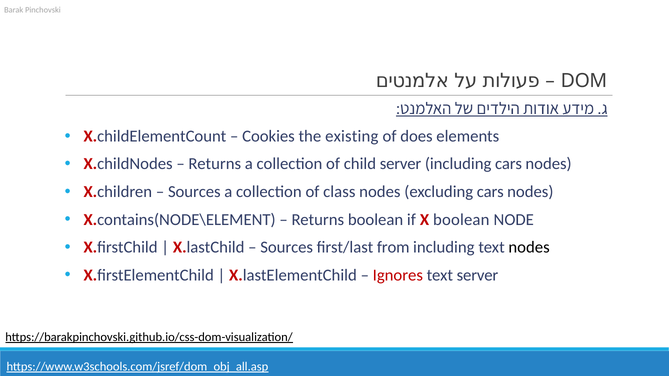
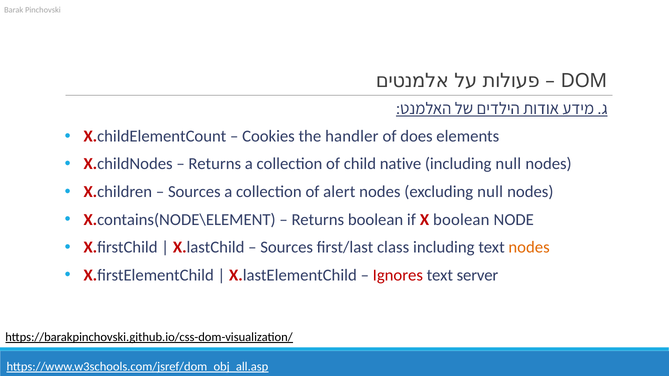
existing: existing -> handler (352, 136)
child server: server -> native (401, 164)
including cars: cars -> null (508, 164)
class: class -> alert (339, 192)
excluding cars: cars -> null (490, 192)
from: from -> class (393, 248)
nodes colour: black -> orange (529, 248)
